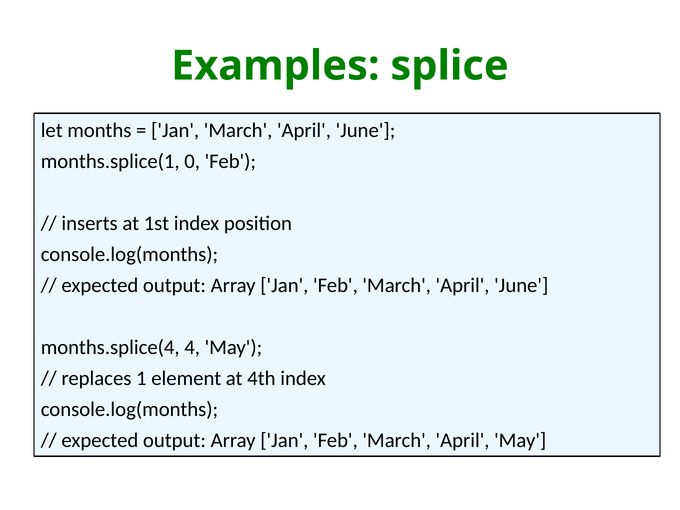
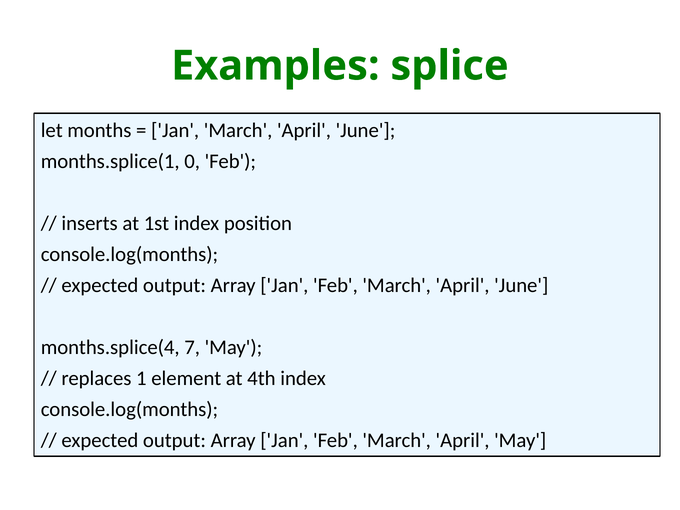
4: 4 -> 7 (192, 347)
